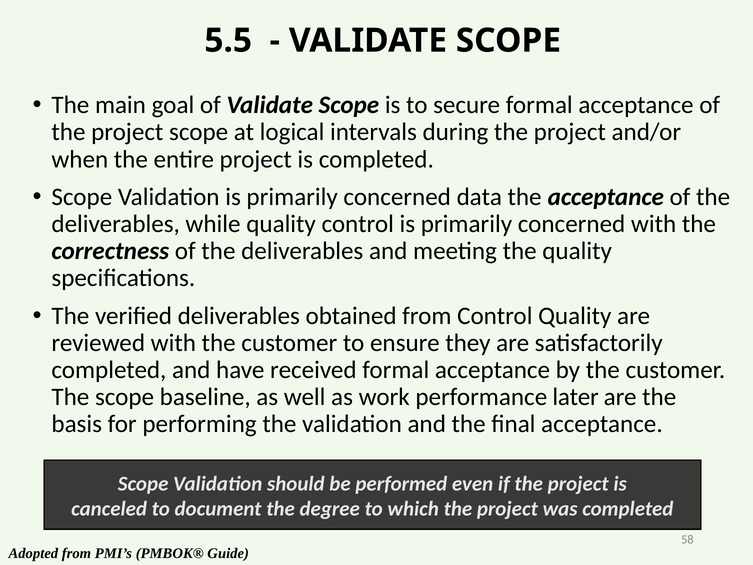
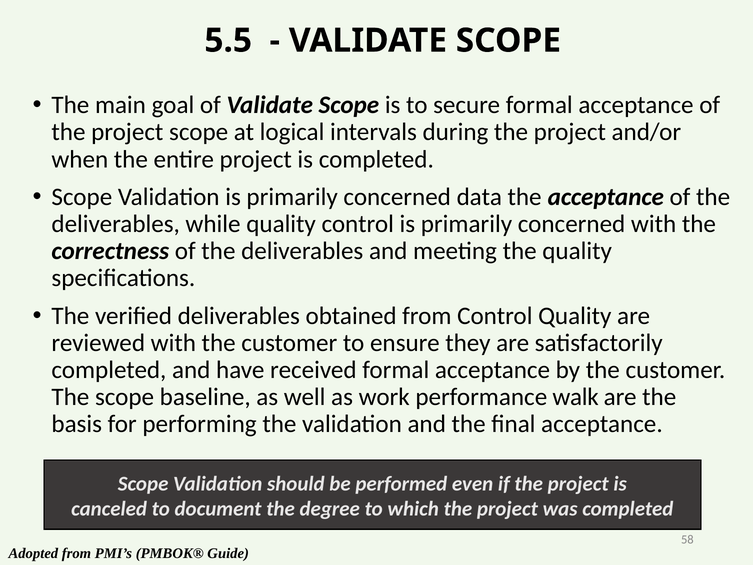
later: later -> walk (576, 397)
